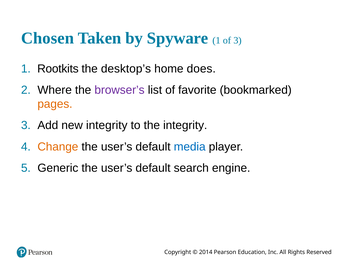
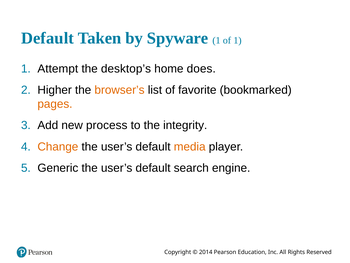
Chosen: Chosen -> Default (47, 38)
of 3: 3 -> 1 (238, 40)
Rootkits: Rootkits -> Attempt (58, 69)
Where: Where -> Higher (55, 90)
browser’s colour: purple -> orange (120, 90)
new integrity: integrity -> process (107, 125)
media colour: blue -> orange (190, 146)
